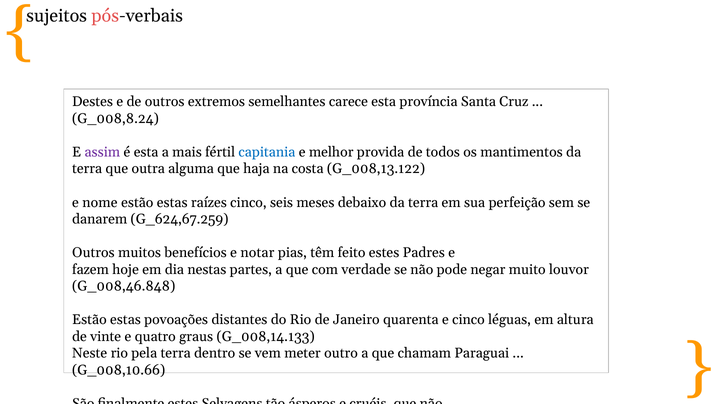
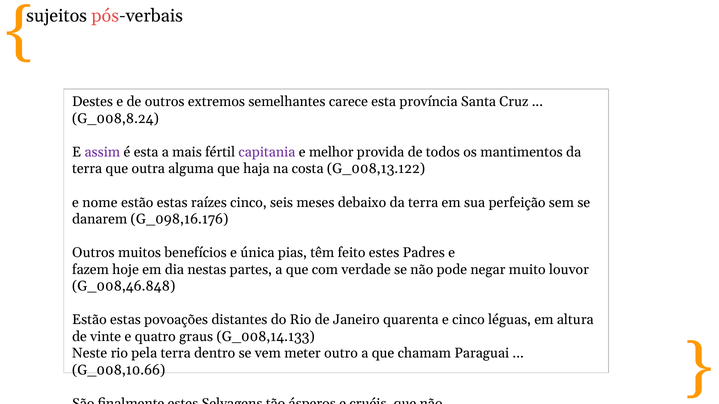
capitania colour: blue -> purple (267, 152)
G_624,67.259: G_624,67.259 -> G_098,16.176 (179, 219)
notar: notar -> única (257, 253)
